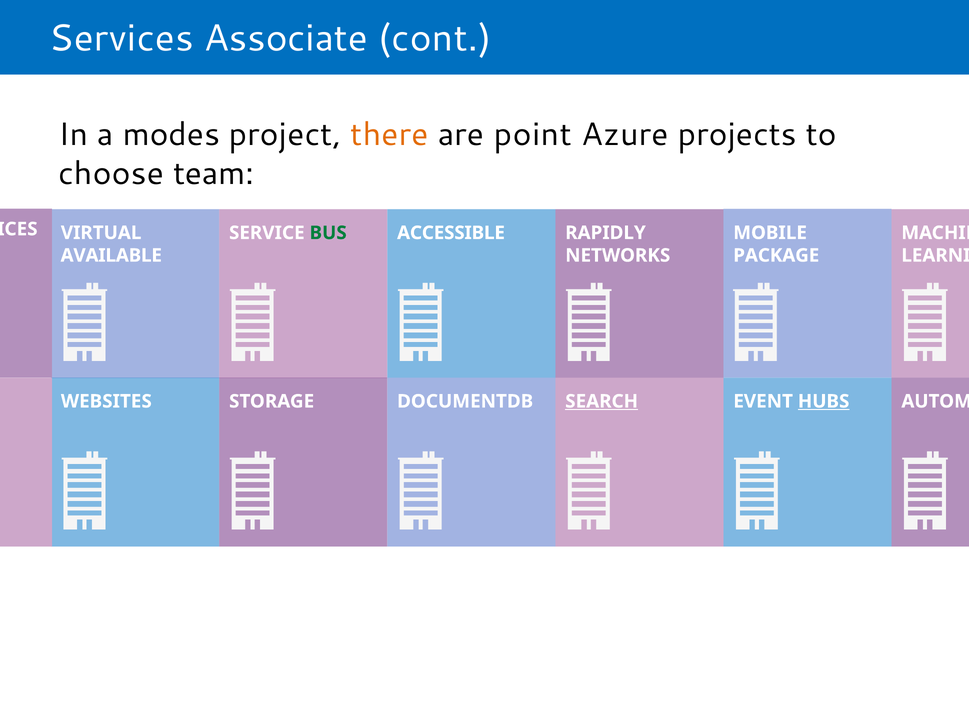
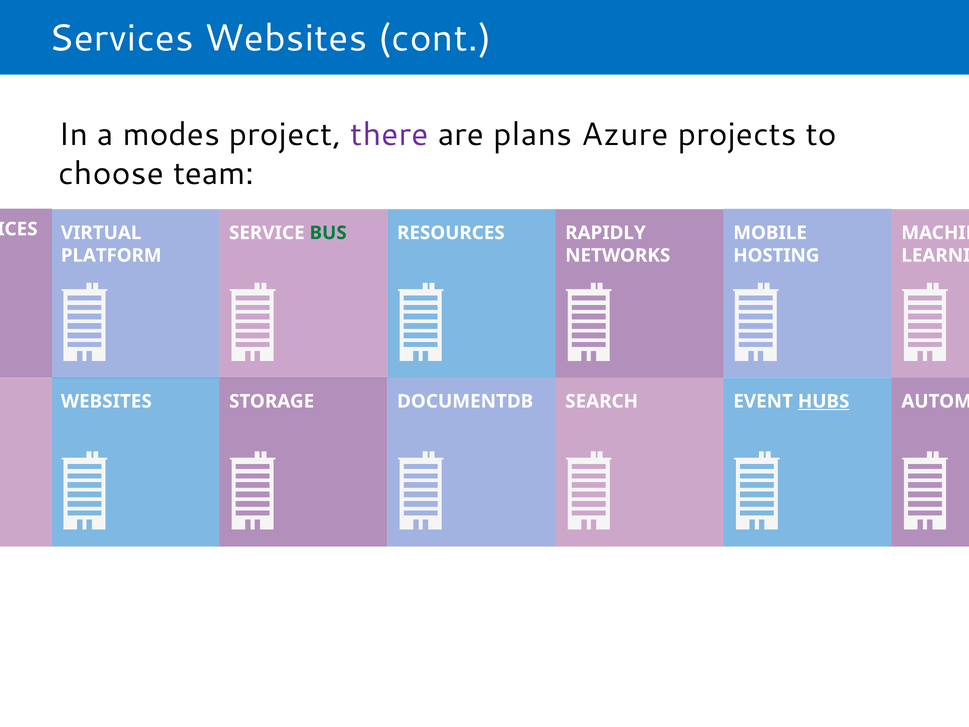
Services Associate: Associate -> Websites (286, 38)
there colour: orange -> purple (390, 135)
point: point -> plans (533, 135)
ACCESSIBLE: ACCESSIBLE -> RESOURCES (451, 233)
AVAILABLE: AVAILABLE -> PLATFORM (111, 255)
PACKAGE: PACKAGE -> HOSTING (776, 255)
SEARCH underline: present -> none (602, 401)
